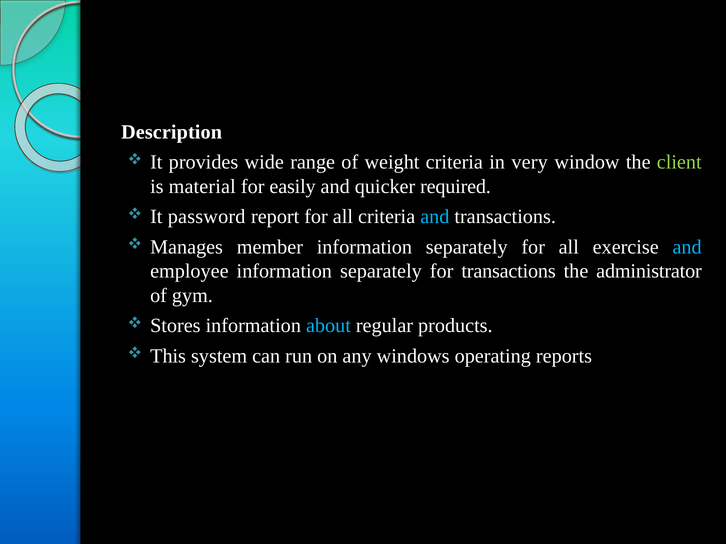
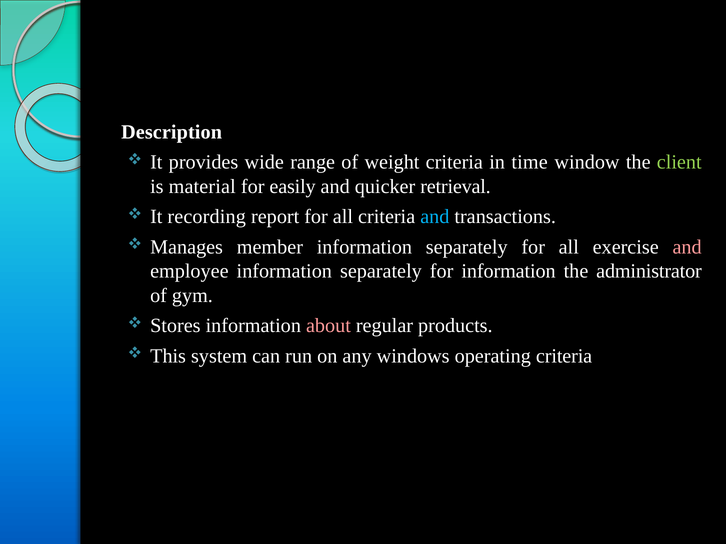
very: very -> time (530, 162)
required: required -> retrieval (456, 187)
password: password -> recording (207, 217)
and colour: light blue -> pink (687, 247)
for transactions: transactions -> information (509, 271)
about colour: light blue -> pink (328, 326)
operating reports: reports -> criteria (564, 356)
